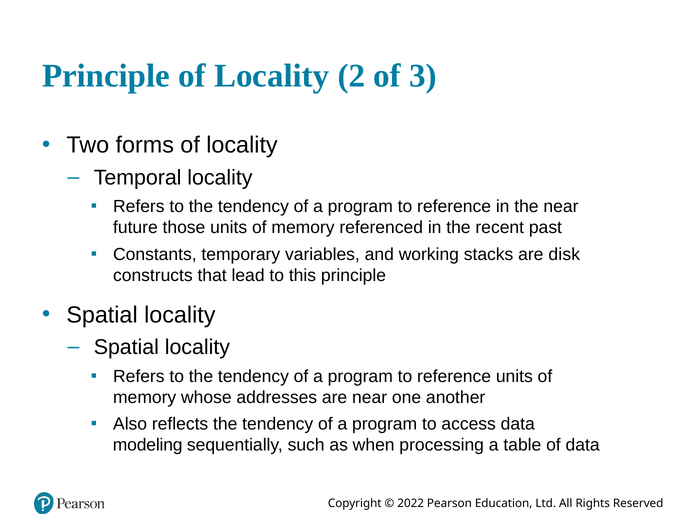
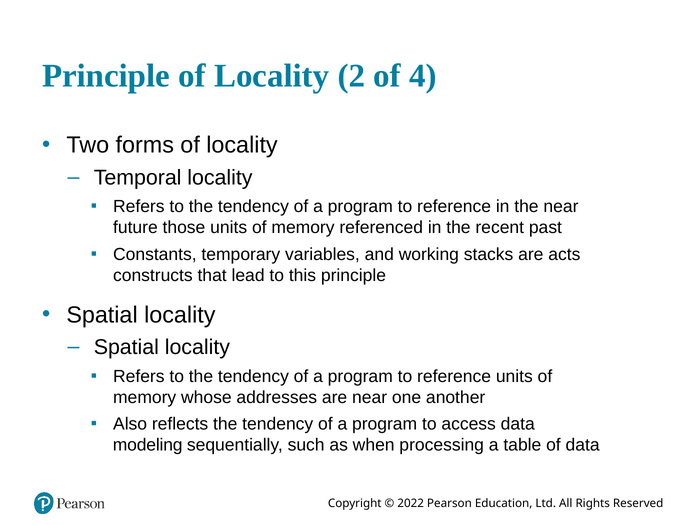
3: 3 -> 4 (423, 76)
disk: disk -> acts (564, 254)
